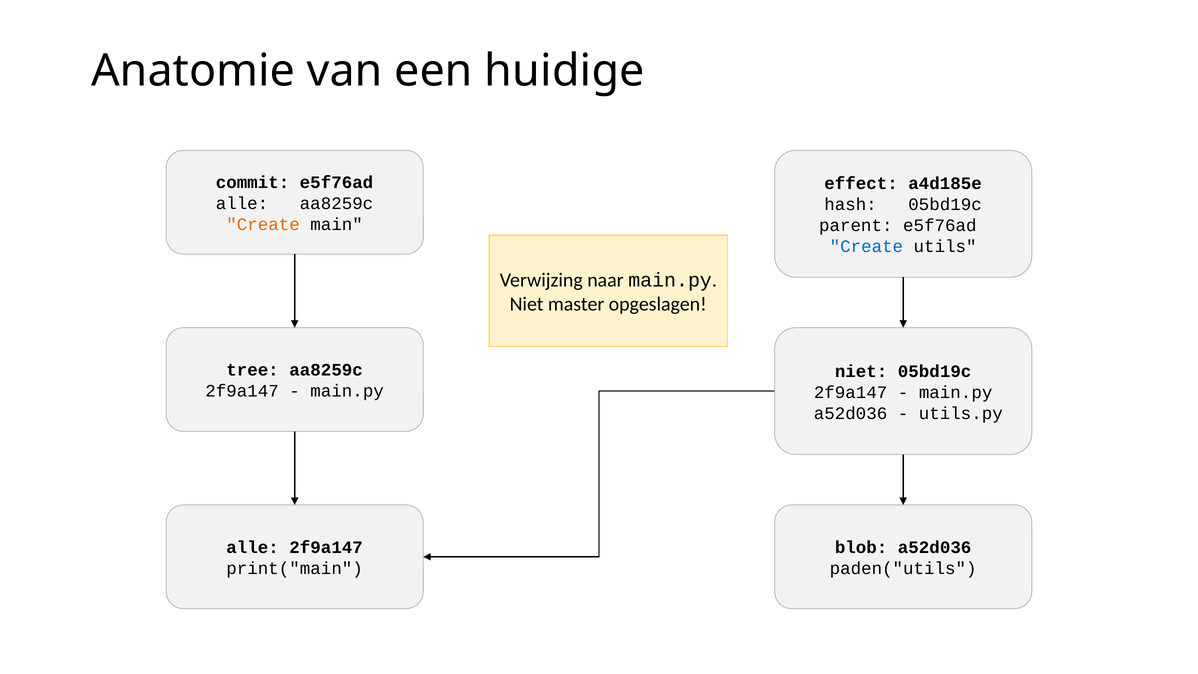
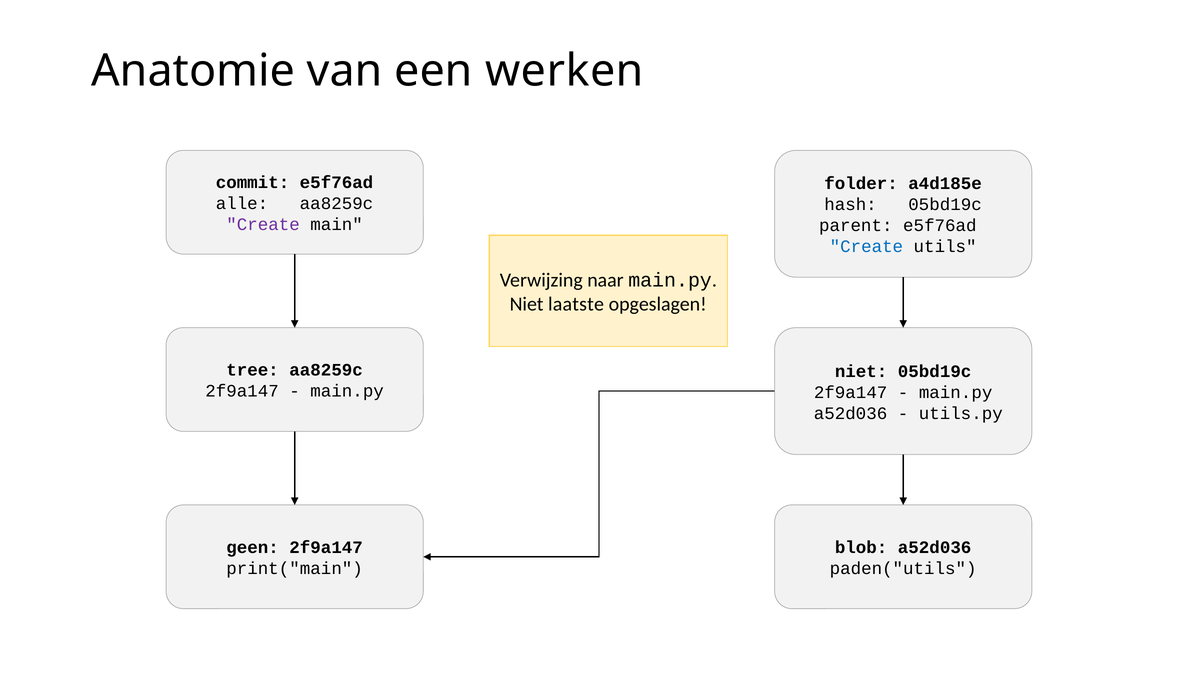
huidige: huidige -> werken (564, 71)
effect: effect -> folder (861, 183)
Create colour: orange -> purple (263, 224)
master: master -> laatste (576, 304)
alle: alle -> geen (253, 547)
